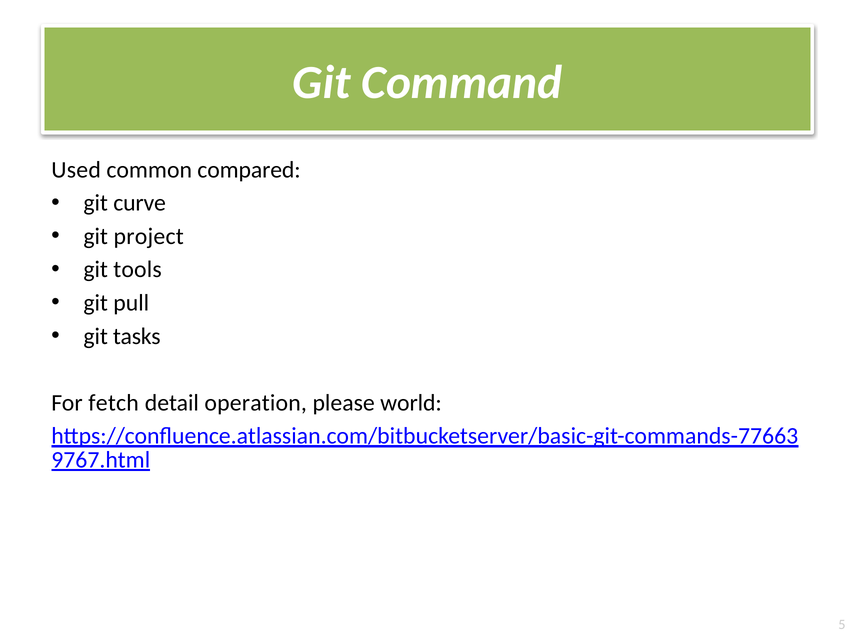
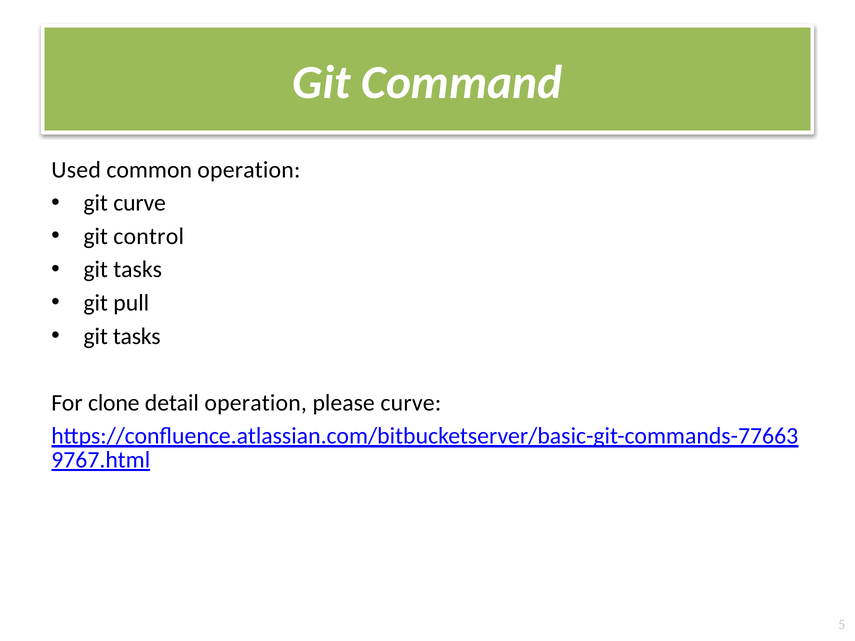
common compared: compared -> operation (249, 170)
project: project -> control (149, 236)
tools: tools -> tasks (138, 270)
fetch: fetch -> clone (114, 403)
please world: world -> curve (411, 403)
